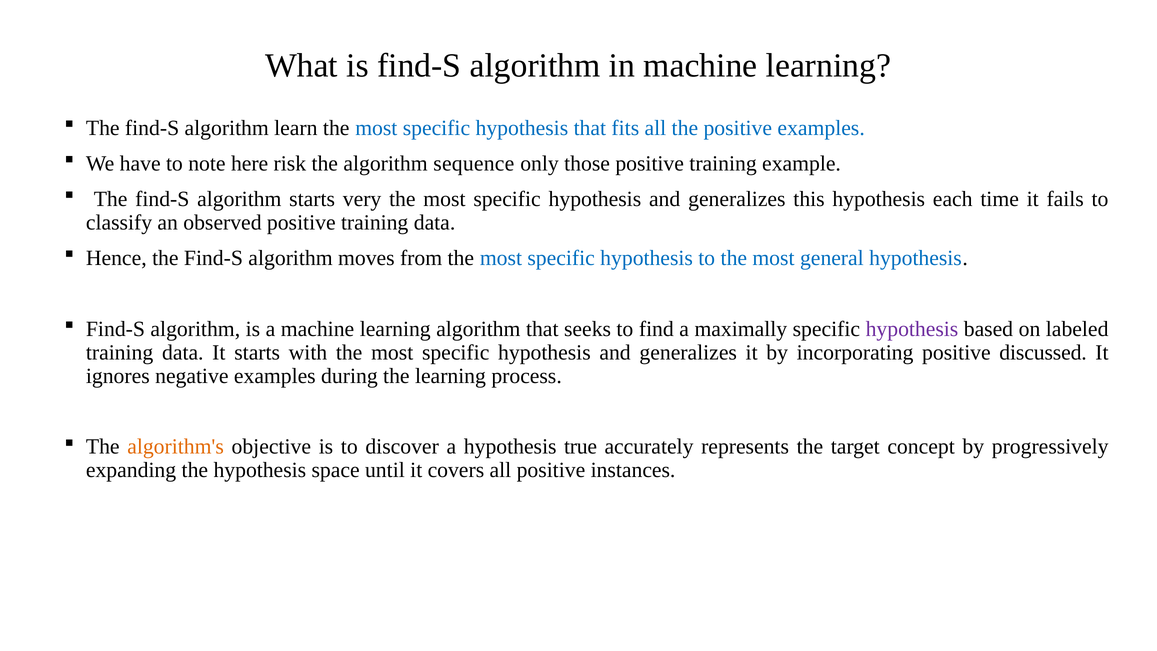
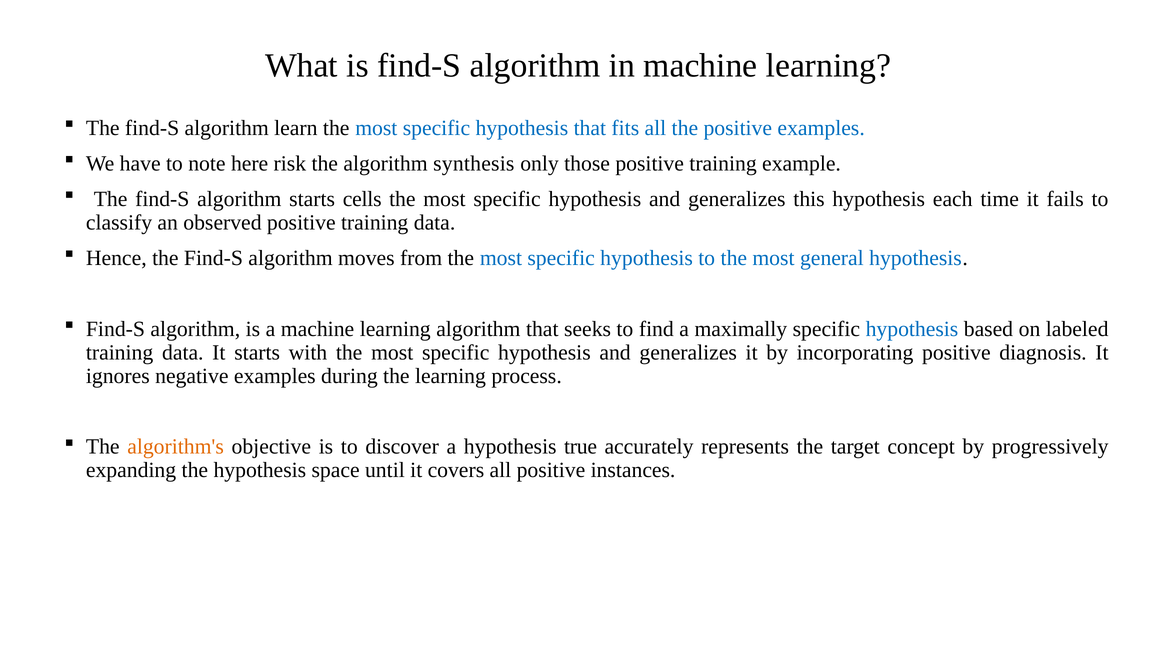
sequence: sequence -> synthesis (474, 163)
very: very -> cells (362, 199)
hypothesis colour: purple -> blue (912, 329)
discussed: discussed -> diagnosis (1043, 352)
